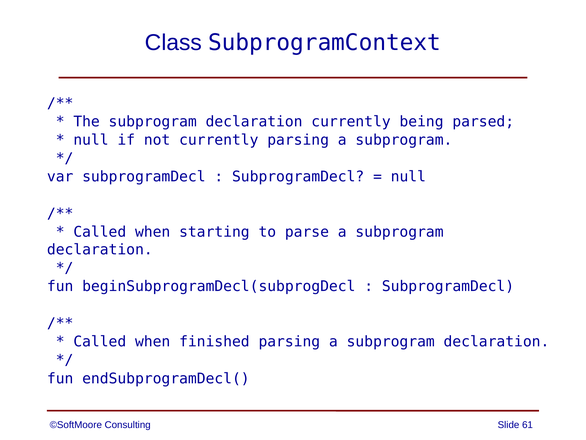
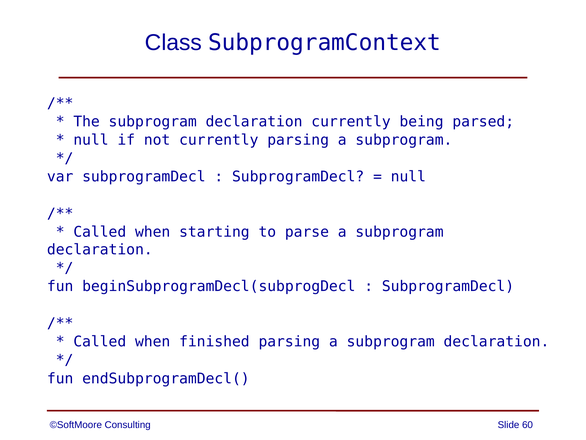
61: 61 -> 60 (528, 425)
